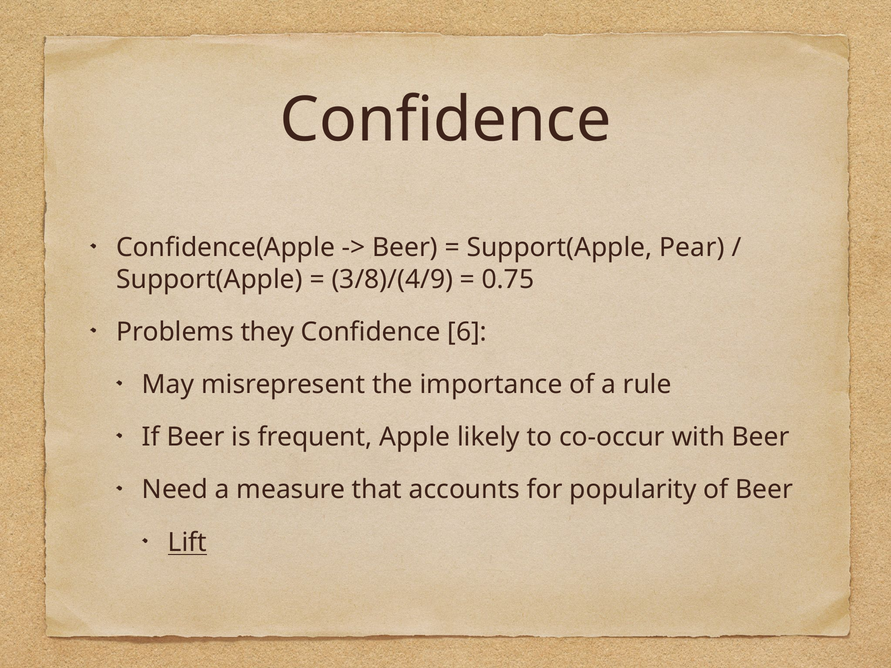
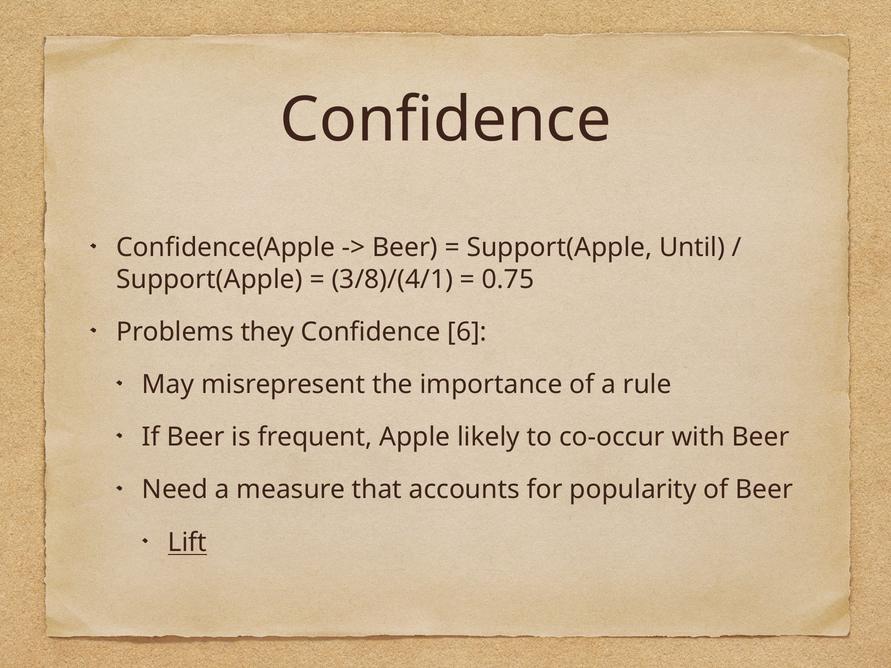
Pear: Pear -> Until (692, 248)
3/8)/(4/9: 3/8)/(4/9 -> 3/8)/(4/1 (392, 279)
